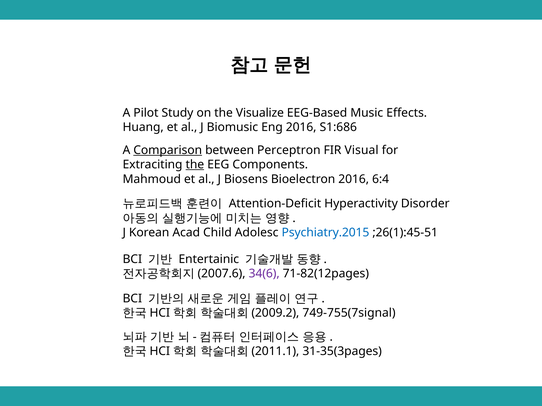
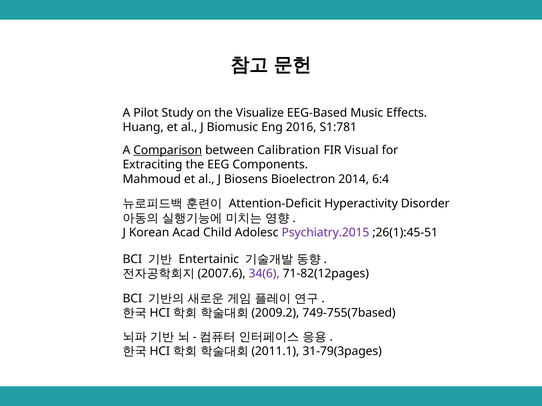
S1:686: S1:686 -> S1:781 (338, 127)
Perceptron: Perceptron -> Calibration (289, 150)
the underline: present -> none (195, 165)
Bioelectron 2016: 2016 -> 2014 (354, 179)
Psychiatry.2015 colour: blue -> purple (325, 233)
749-755(7signal: 749-755(7signal -> 749-755(7based (349, 313)
31-35(3pages: 31-35(3pages -> 31-79(3pages (342, 352)
